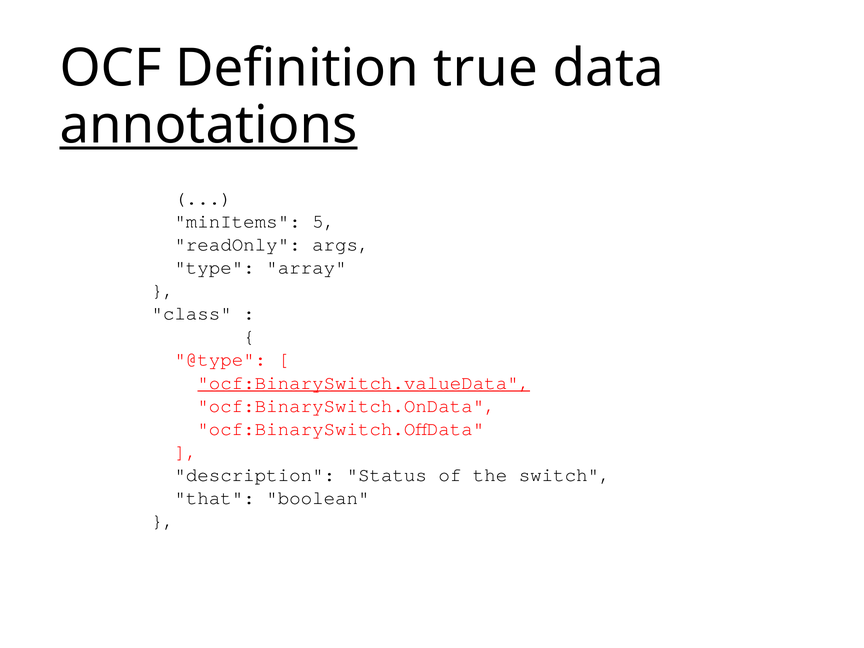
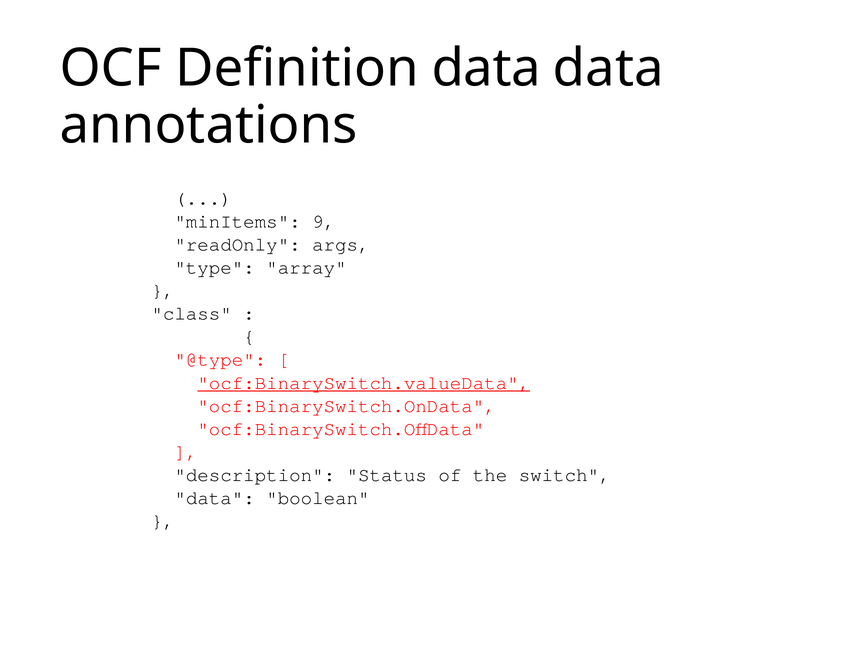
Definition true: true -> data (486, 68)
annotations underline: present -> none (209, 125)
5: 5 -> 9 (324, 221)
that: that -> data (215, 498)
